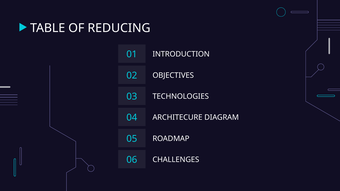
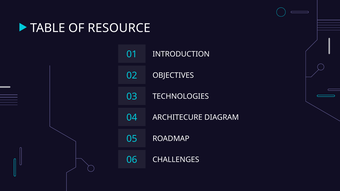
REDUCING: REDUCING -> RESOURCE (119, 28)
